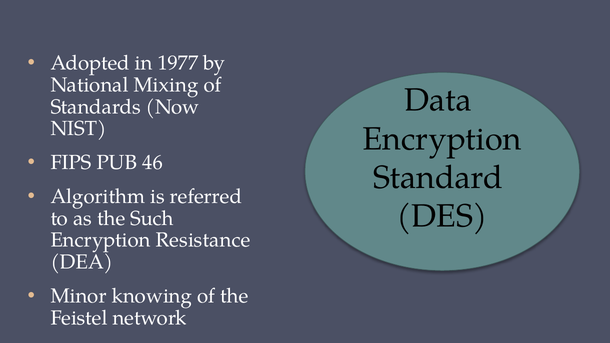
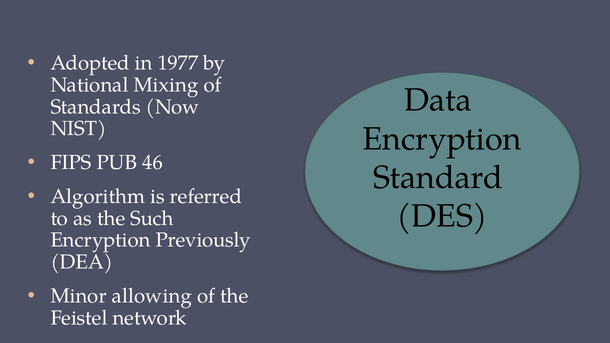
Resistance: Resistance -> Previously (203, 240)
knowing: knowing -> allowing (152, 296)
